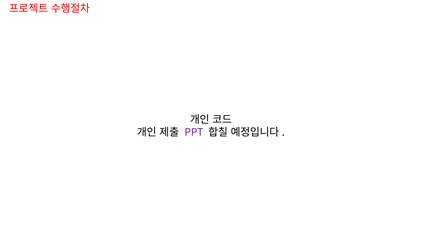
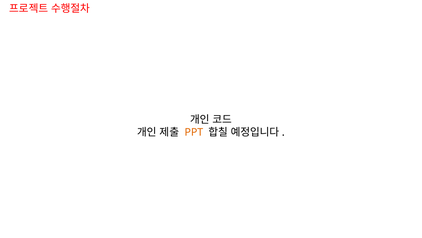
PPT colour: purple -> orange (194, 132)
